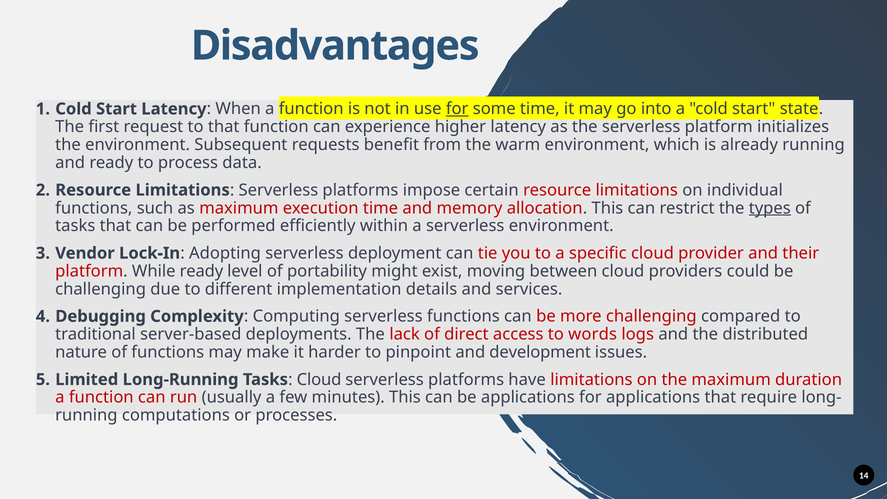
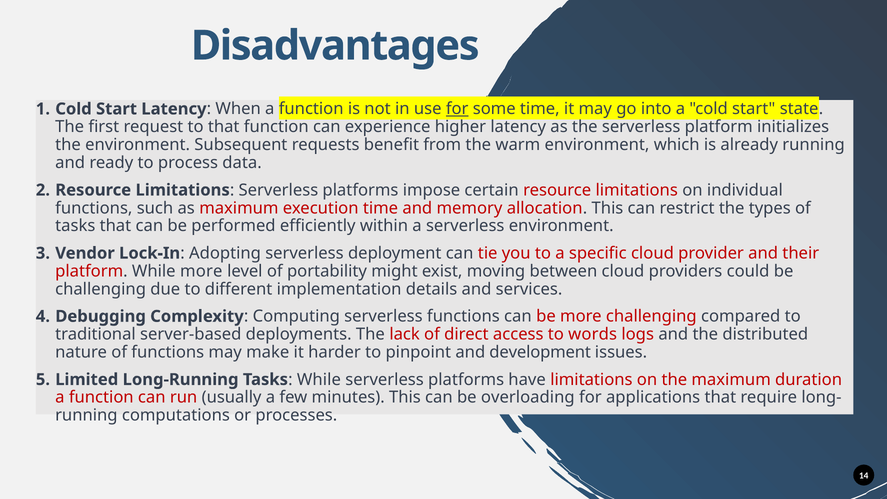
types underline: present -> none (770, 208)
While ready: ready -> more (201, 271)
Cloud: Cloud -> While (319, 379)
be applications: applications -> overloading (528, 397)
